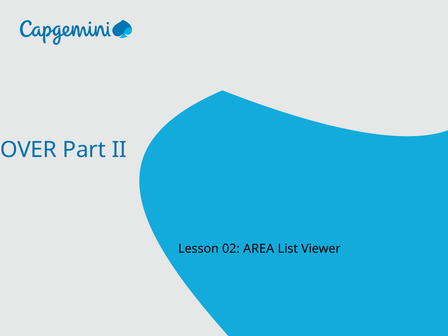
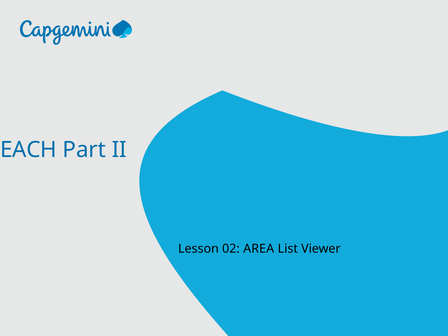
OVER: OVER -> EACH (28, 150)
